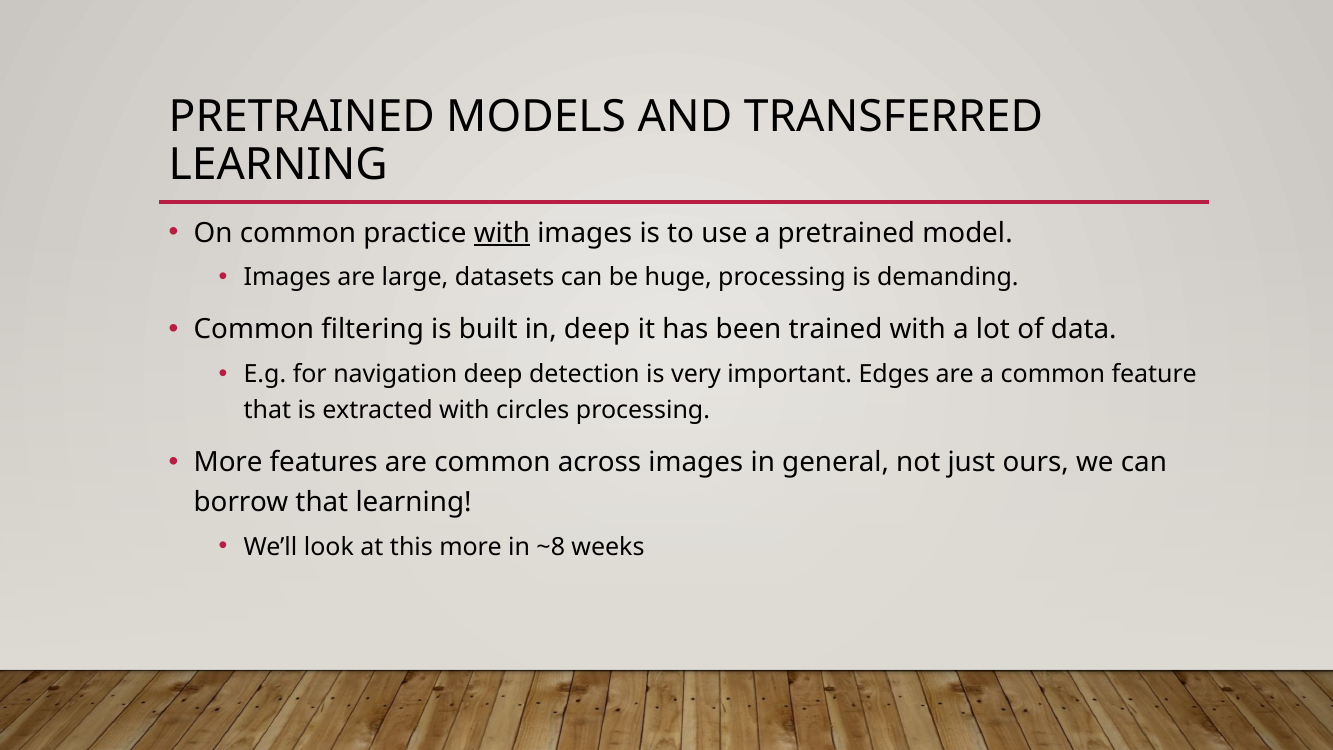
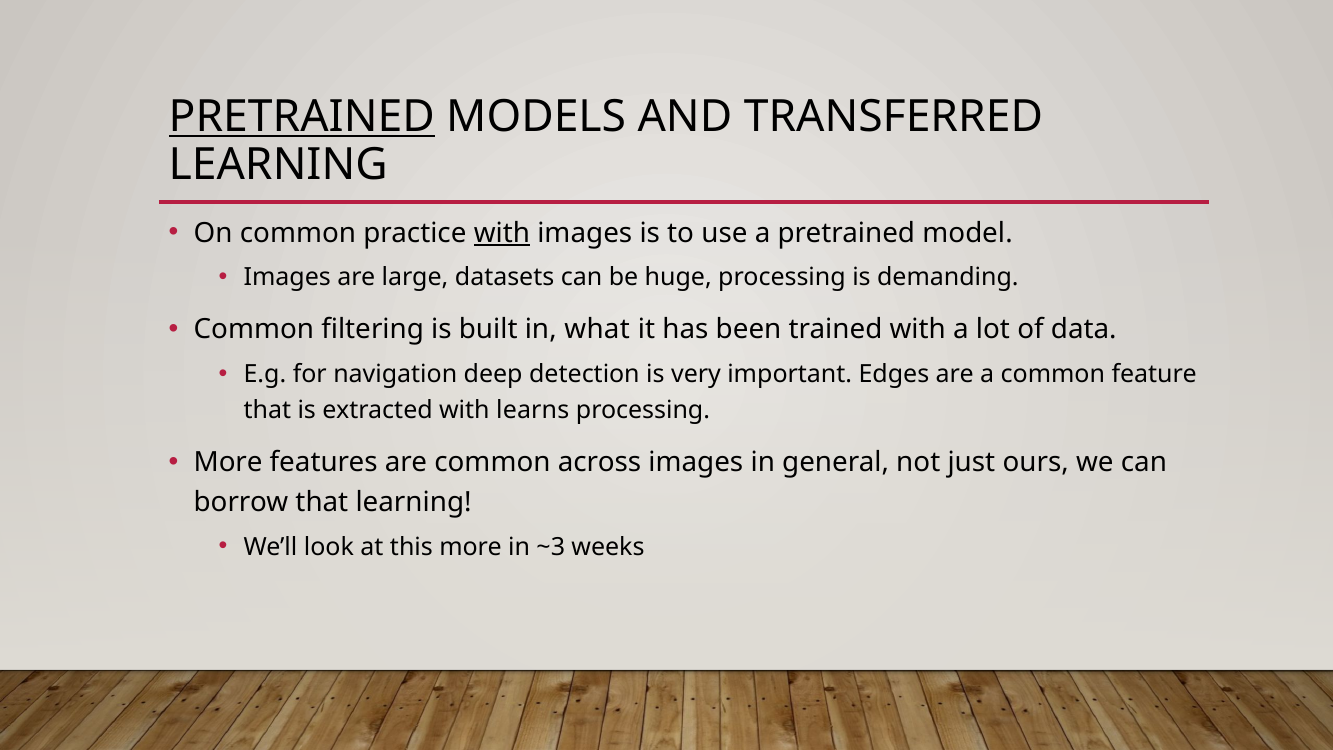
PRETRAINED underline: none -> present (302, 117)
in deep: deep -> what (597, 330)
circles: circles -> learns (533, 410)
~8: ~8 -> ~3 (551, 547)
